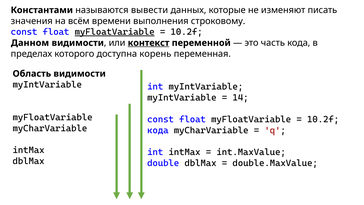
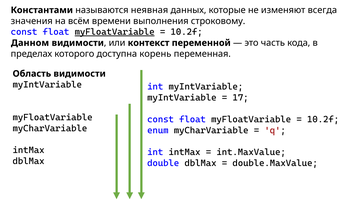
вывести: вывести -> неявная (150, 10)
писать: писать -> всегда (322, 10)
контекст underline: present -> none (149, 43)
14: 14 -> 17 (241, 97)
кода: кода -> enum (158, 130)
